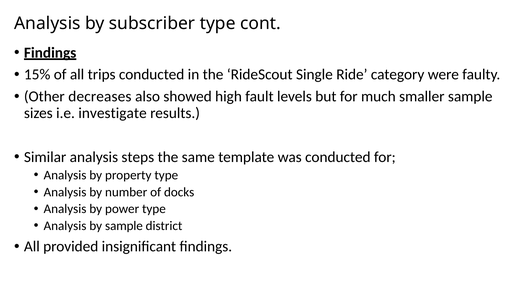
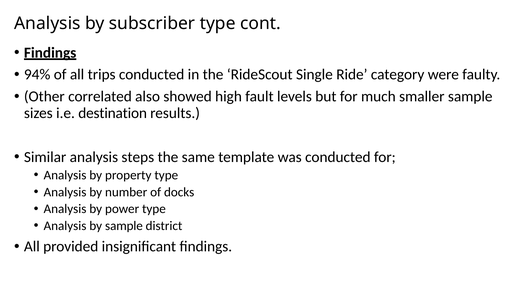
15%: 15% -> 94% (37, 75)
decreases: decreases -> correlated (100, 97)
investigate: investigate -> destination (113, 113)
